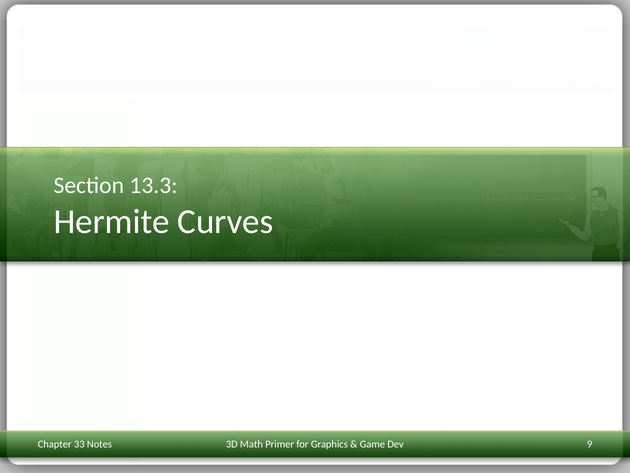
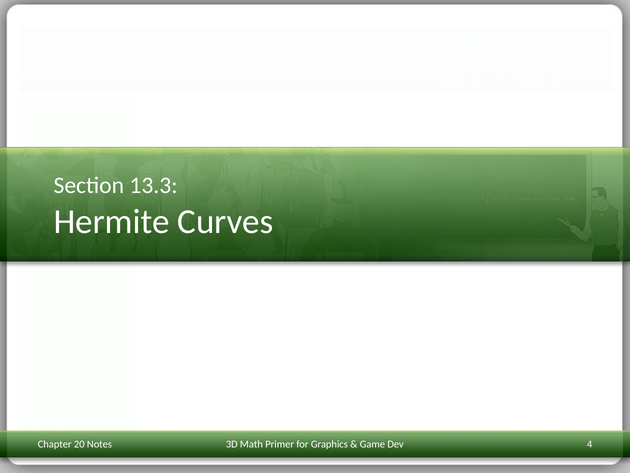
33: 33 -> 20 (79, 444)
9: 9 -> 4 (590, 444)
